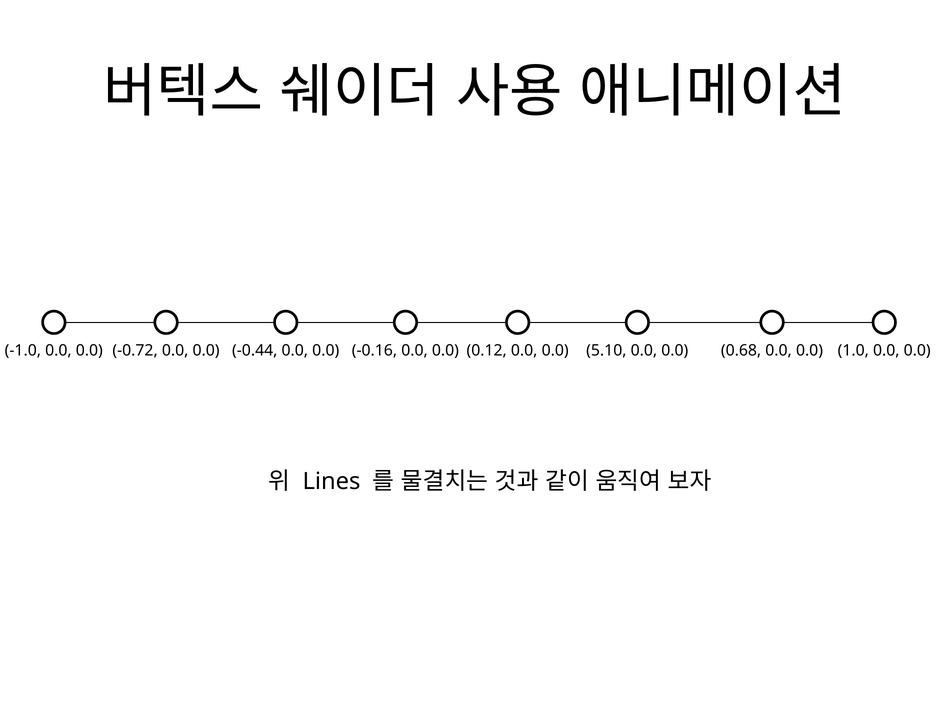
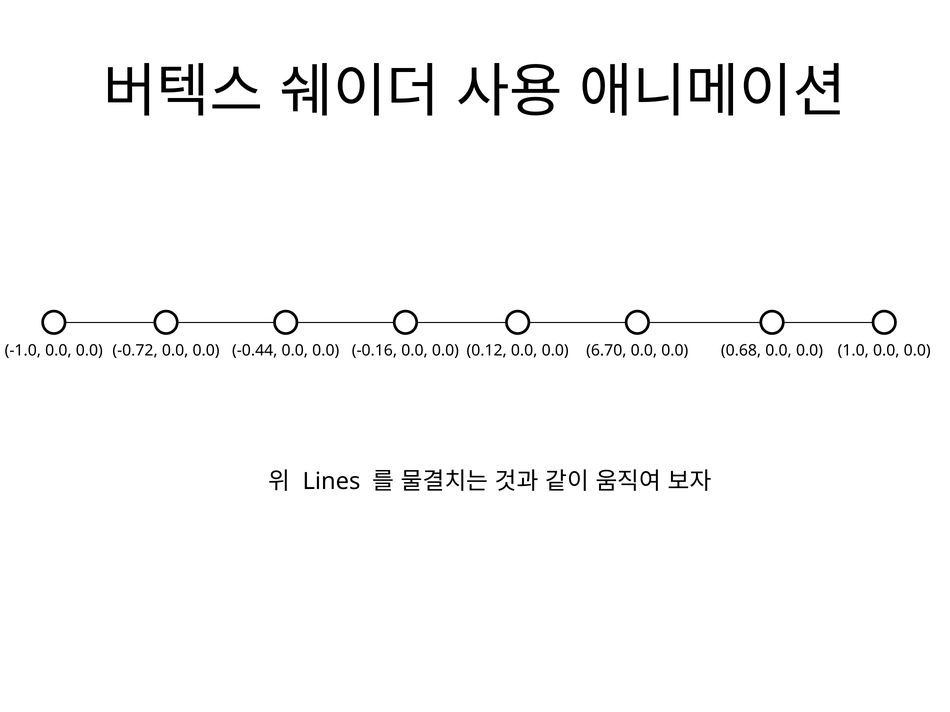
5.10: 5.10 -> 6.70 (606, 351)
